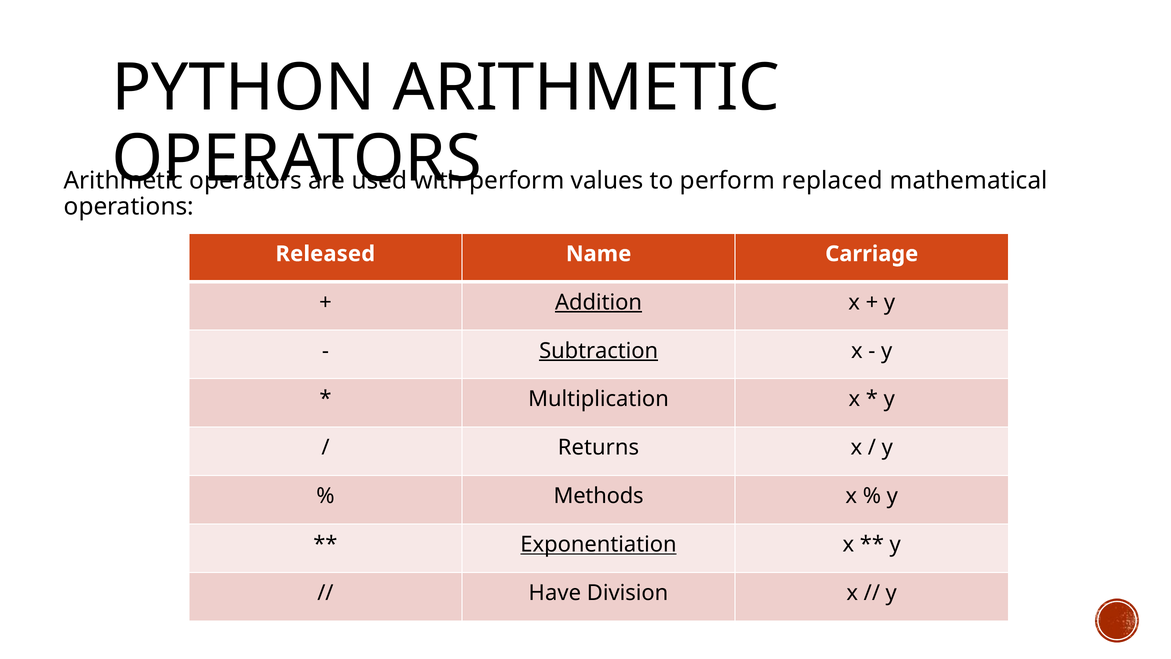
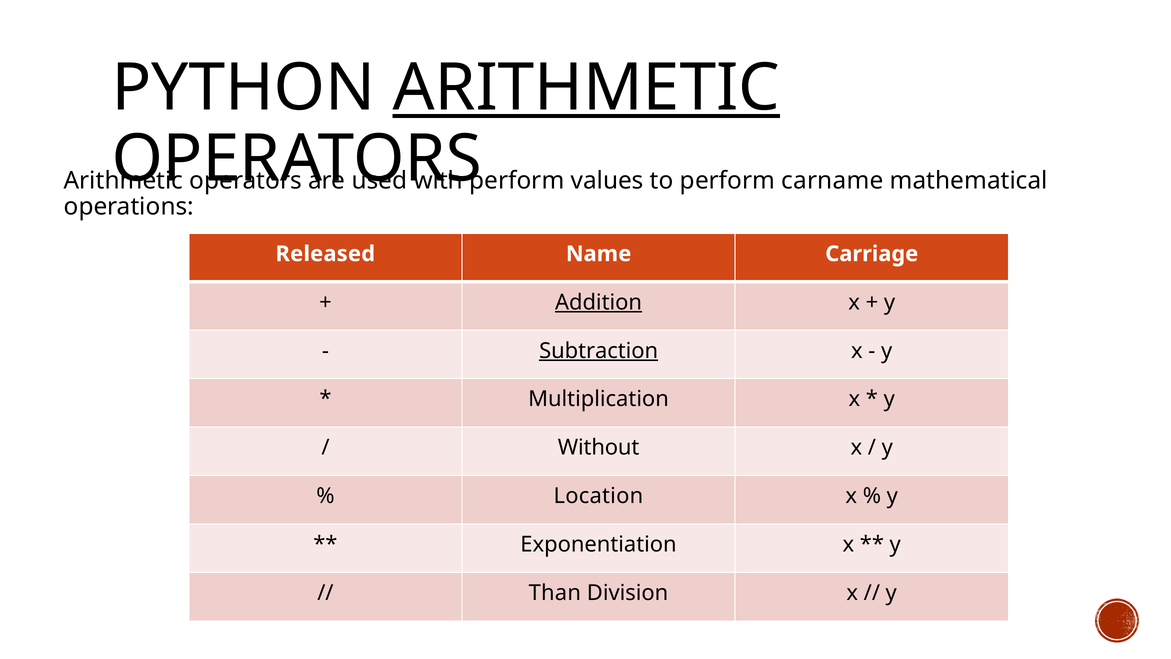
ARITHMETIC underline: none -> present (586, 88)
replaced: replaced -> carname (832, 180)
Returns: Returns -> Without (599, 447)
Methods: Methods -> Location (598, 496)
Exponentiation underline: present -> none (598, 544)
Have: Have -> Than (555, 593)
